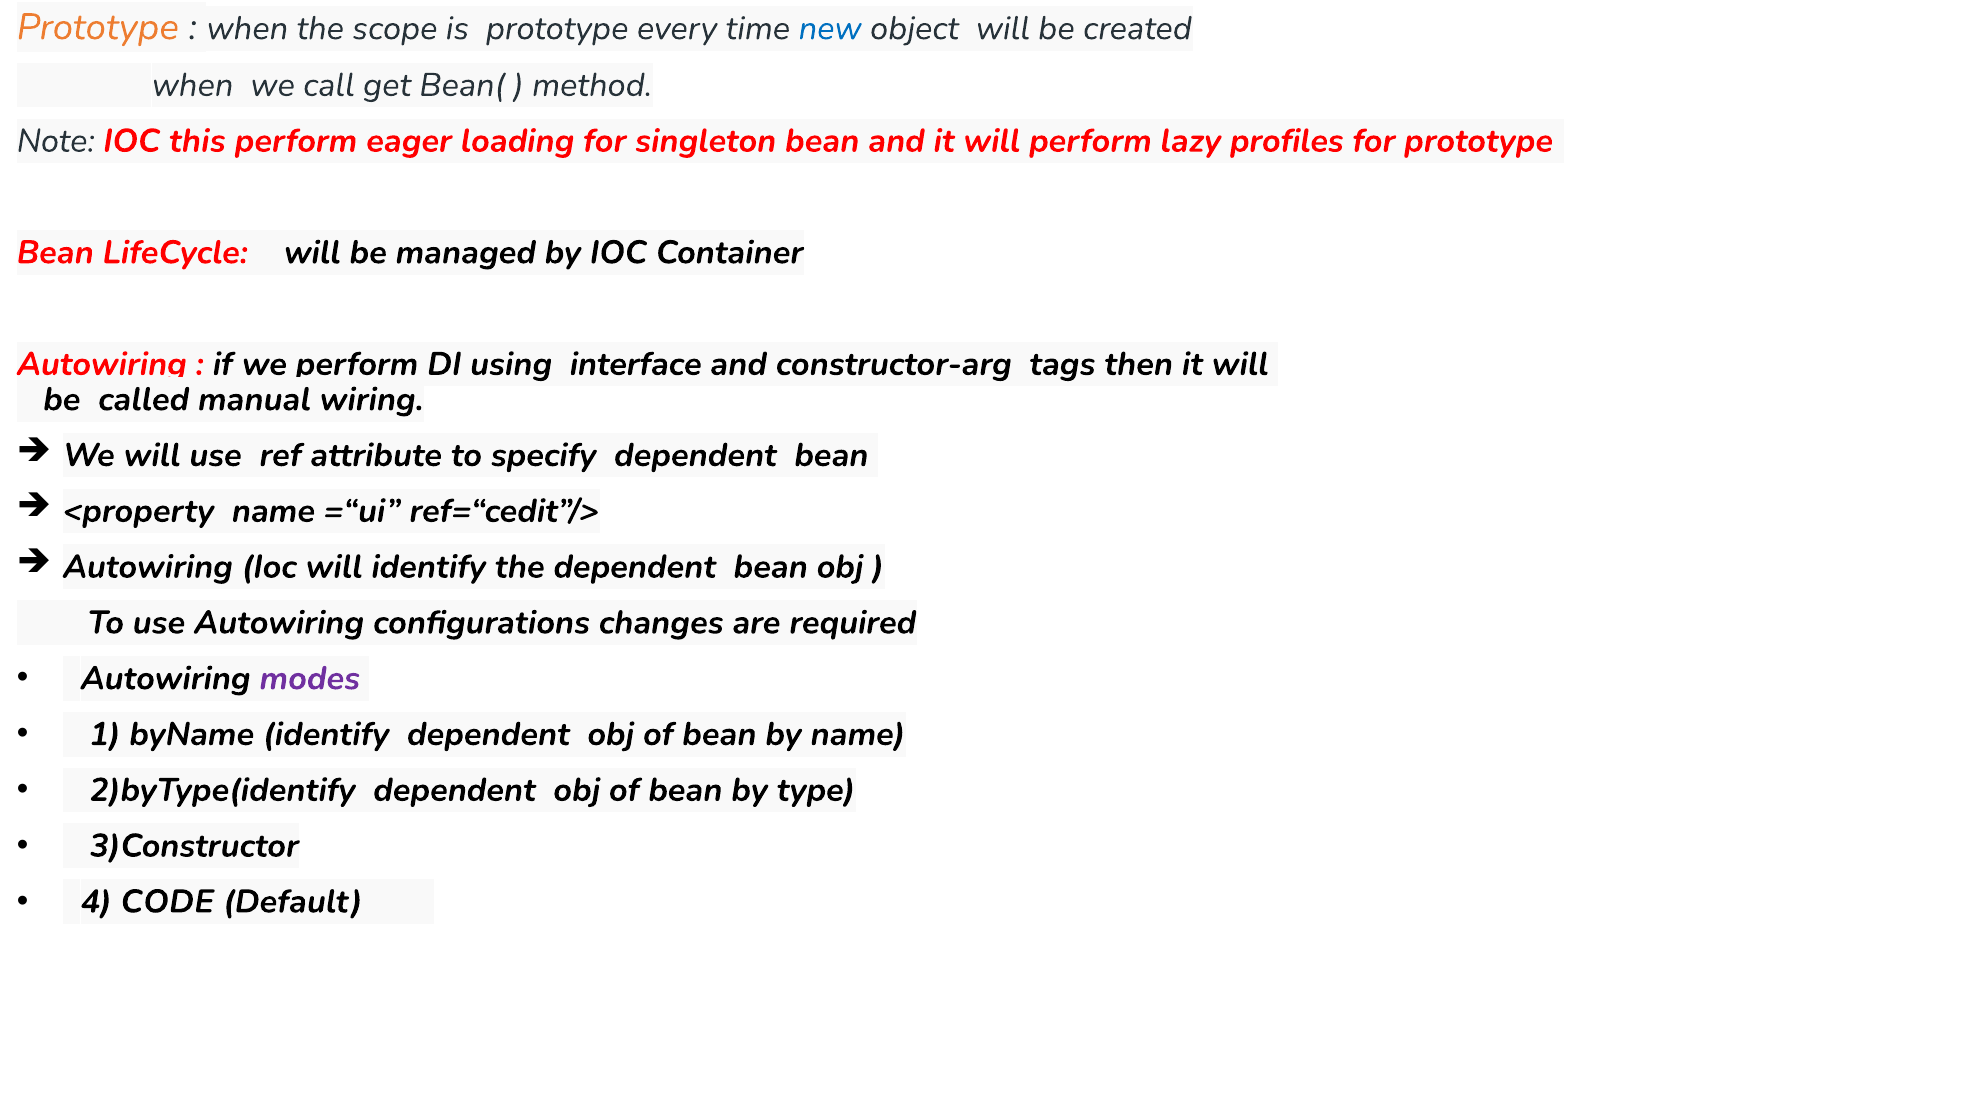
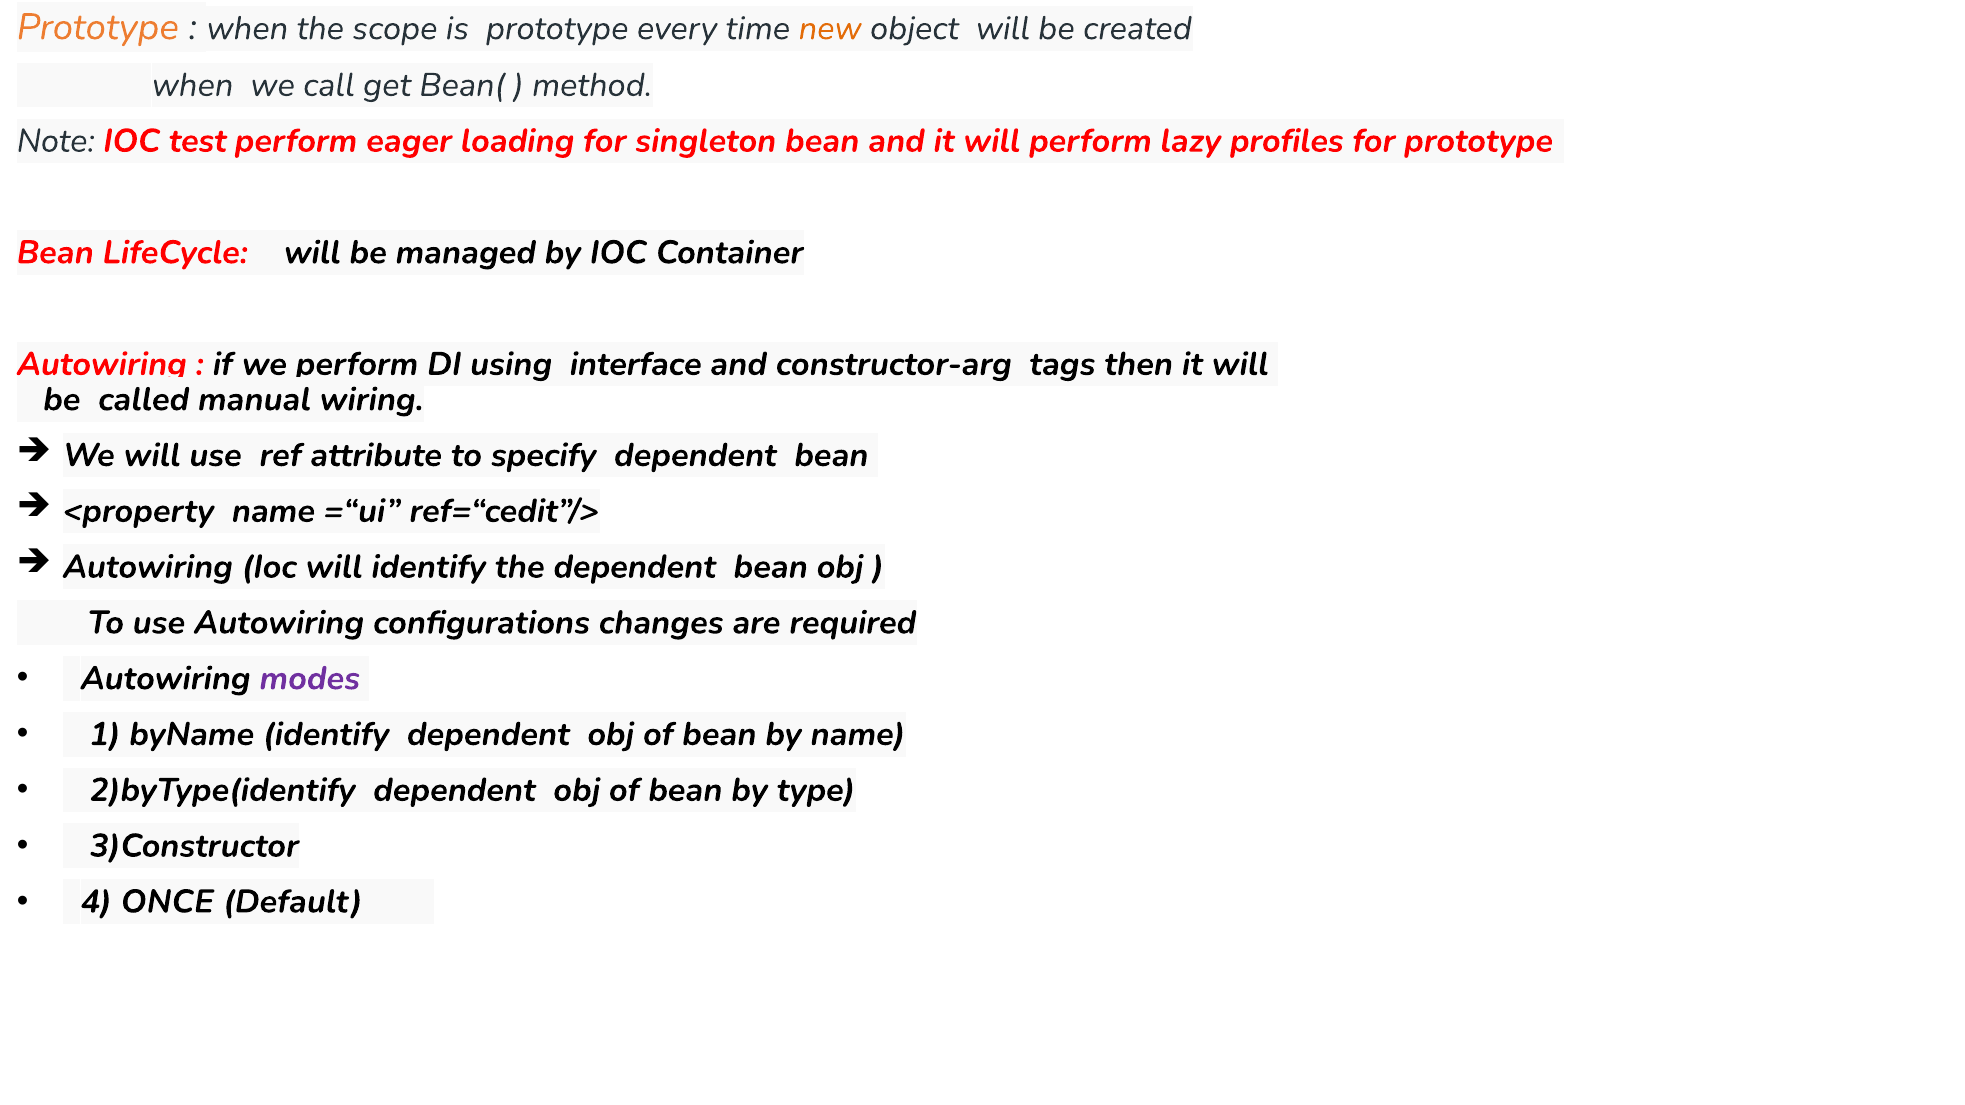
new colour: blue -> orange (830, 28)
this: this -> test (198, 141)
CODE: CODE -> ONCE (167, 902)
